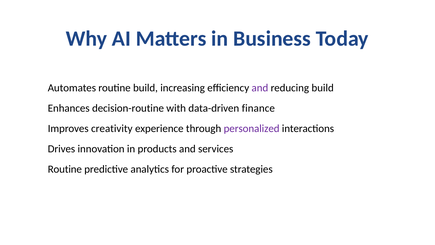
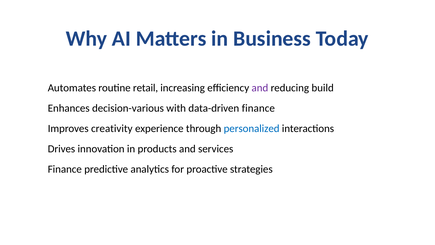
routine build: build -> retail (146, 88)
decision-routine: decision-routine -> decision-various (128, 108)
personalized colour: purple -> blue (252, 128)
Routine: Routine -> Finance (65, 169)
